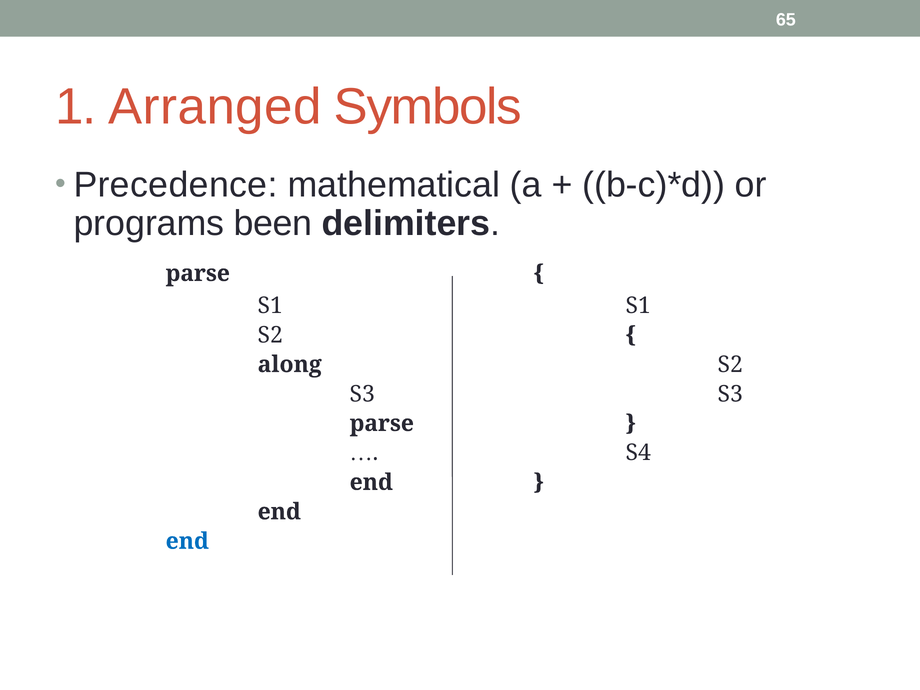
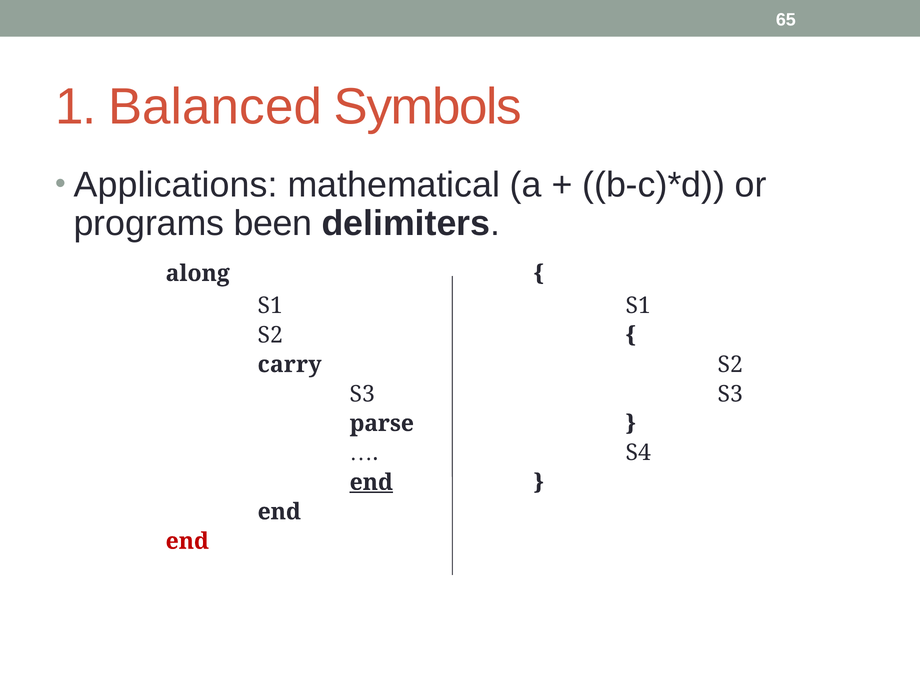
Arranged: Arranged -> Balanced (215, 107)
Precedence: Precedence -> Applications (176, 185)
parse: parse -> along (198, 273)
along: along -> carry (290, 365)
end underline: none -> present (371, 482)
end colour: blue -> red (187, 541)
